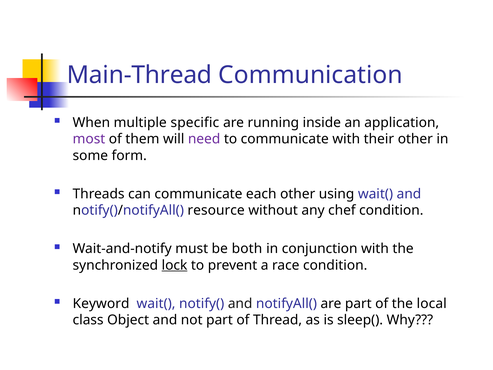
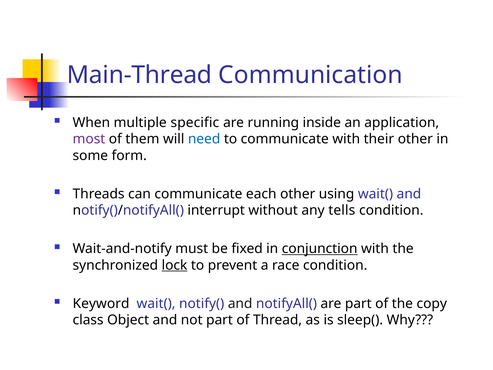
need colour: purple -> blue (204, 139)
resource: resource -> interrupt (216, 210)
chef: chef -> tells (342, 210)
both: both -> fixed (247, 249)
conjunction underline: none -> present (320, 249)
local: local -> copy (432, 303)
